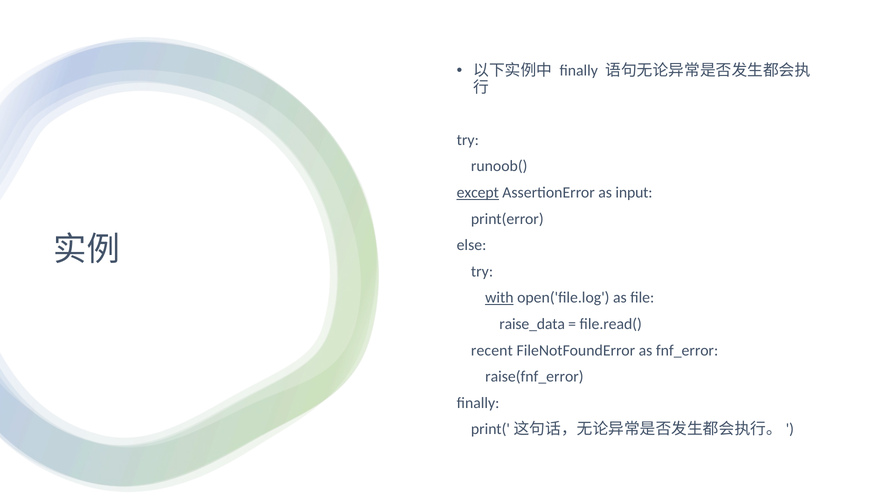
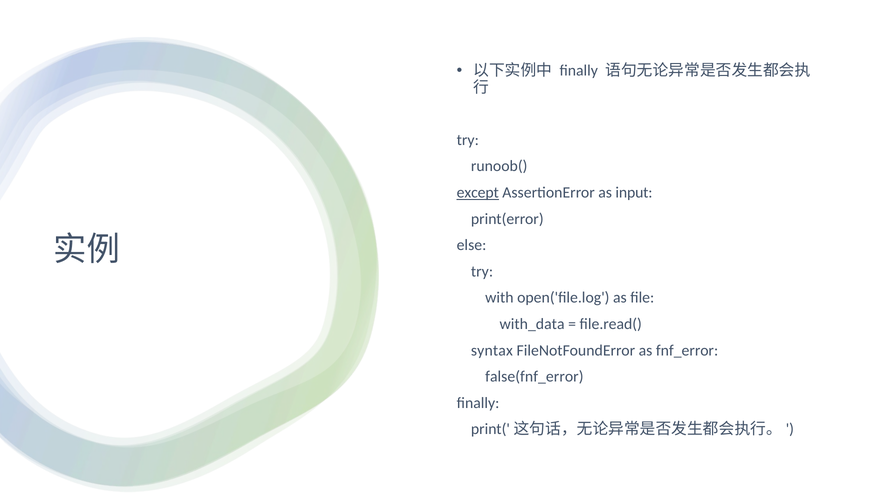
with underline: present -> none (499, 298)
raise_data: raise_data -> with_data (532, 324)
recent: recent -> syntax (492, 350)
raise(fnf_error: raise(fnf_error -> false(fnf_error (534, 377)
